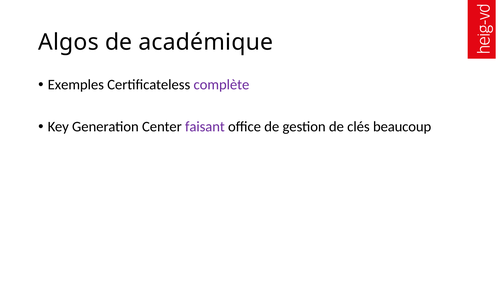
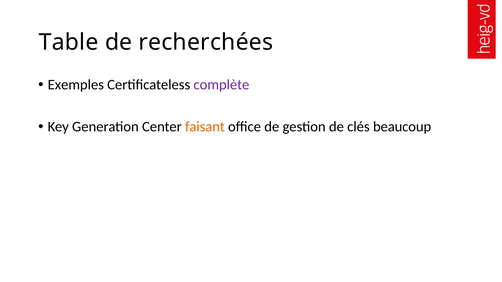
Algos: Algos -> Table (69, 42)
académique: académique -> recherchées (206, 42)
faisant colour: purple -> orange (205, 127)
